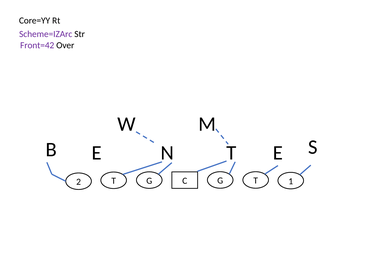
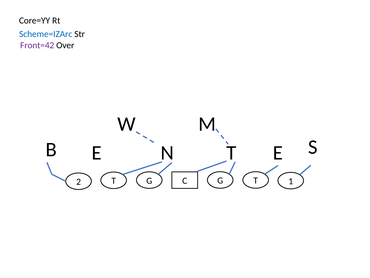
Scheme=IZArc colour: purple -> blue (46, 34)
